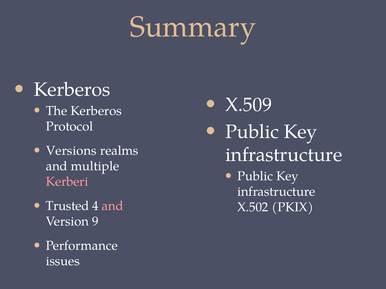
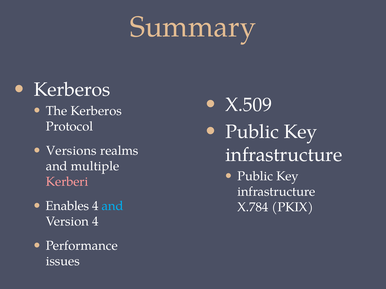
Trusted: Trusted -> Enables (67, 206)
and colour: pink -> light blue (113, 206)
X.502: X.502 -> X.784 (253, 207)
Version 9: 9 -> 4 (95, 222)
